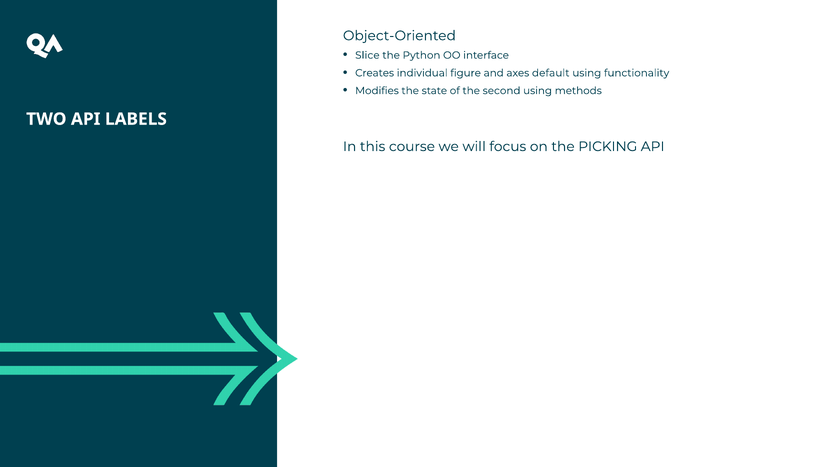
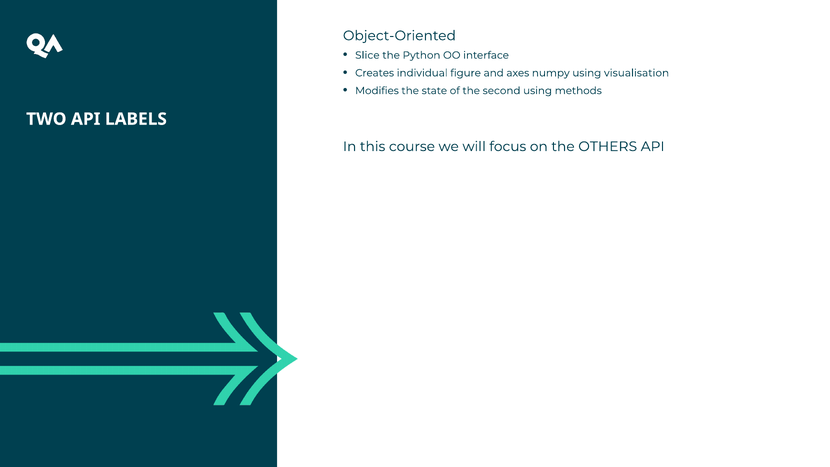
default: default -> numpy (551, 73)
functionality: functionality -> visualisation (637, 73)
PICKING: PICKING -> OTHERS (608, 146)
